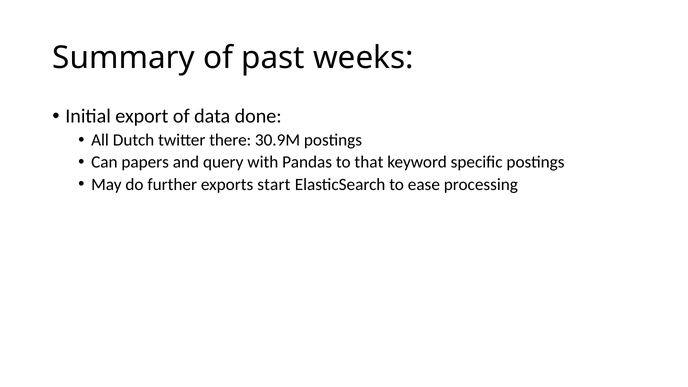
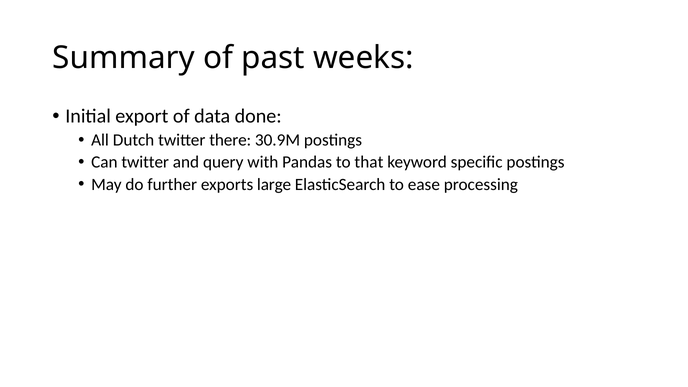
Can papers: papers -> twitter (145, 162)
start: start -> large (274, 184)
